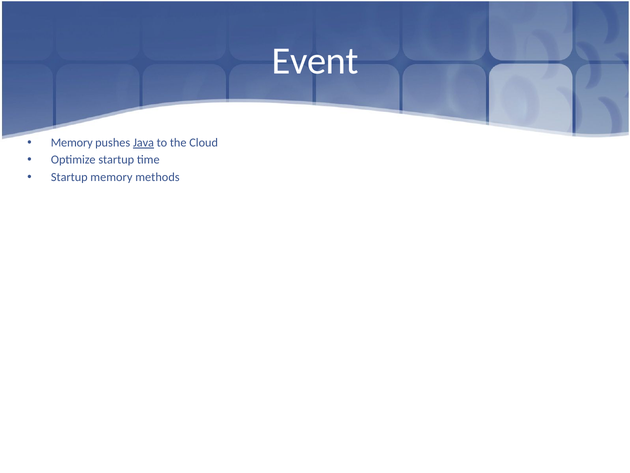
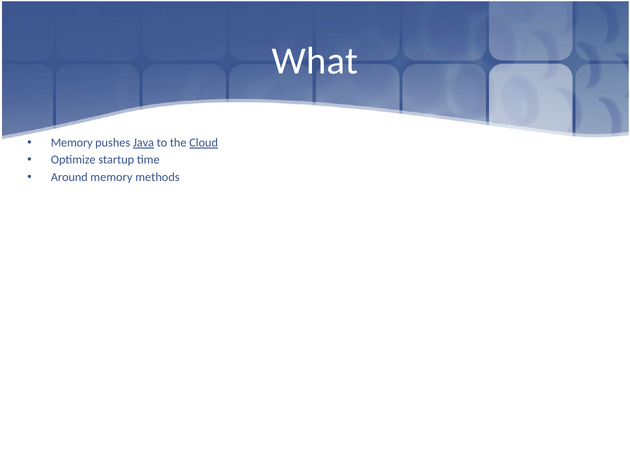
Event: Event -> What (315, 61)
Cloud underline: none -> present (204, 143)
Startup: Startup -> Around (69, 177)
